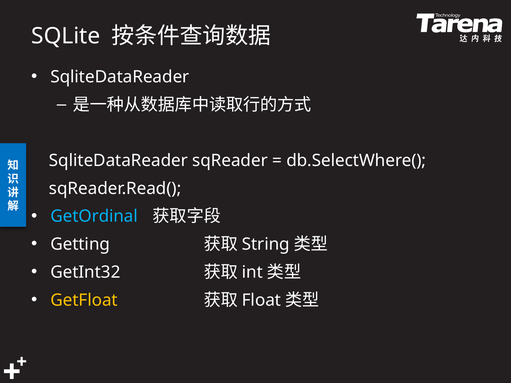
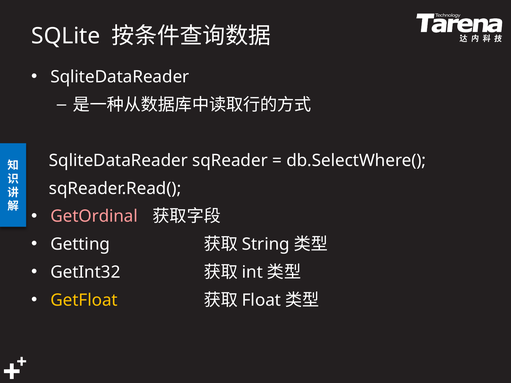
GetOrdinal colour: light blue -> pink (94, 217)
